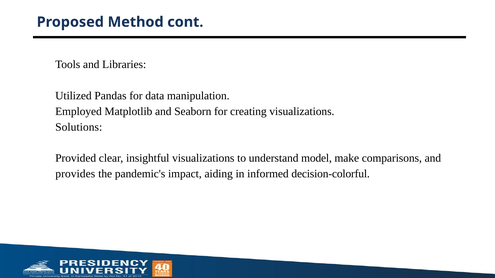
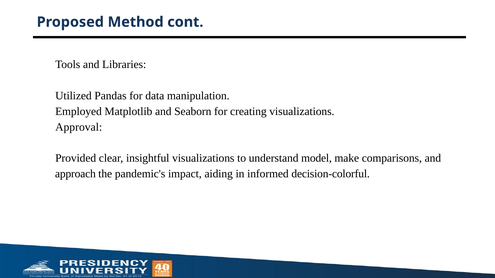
Solutions: Solutions -> Approval (79, 127)
provides: provides -> approach (75, 174)
